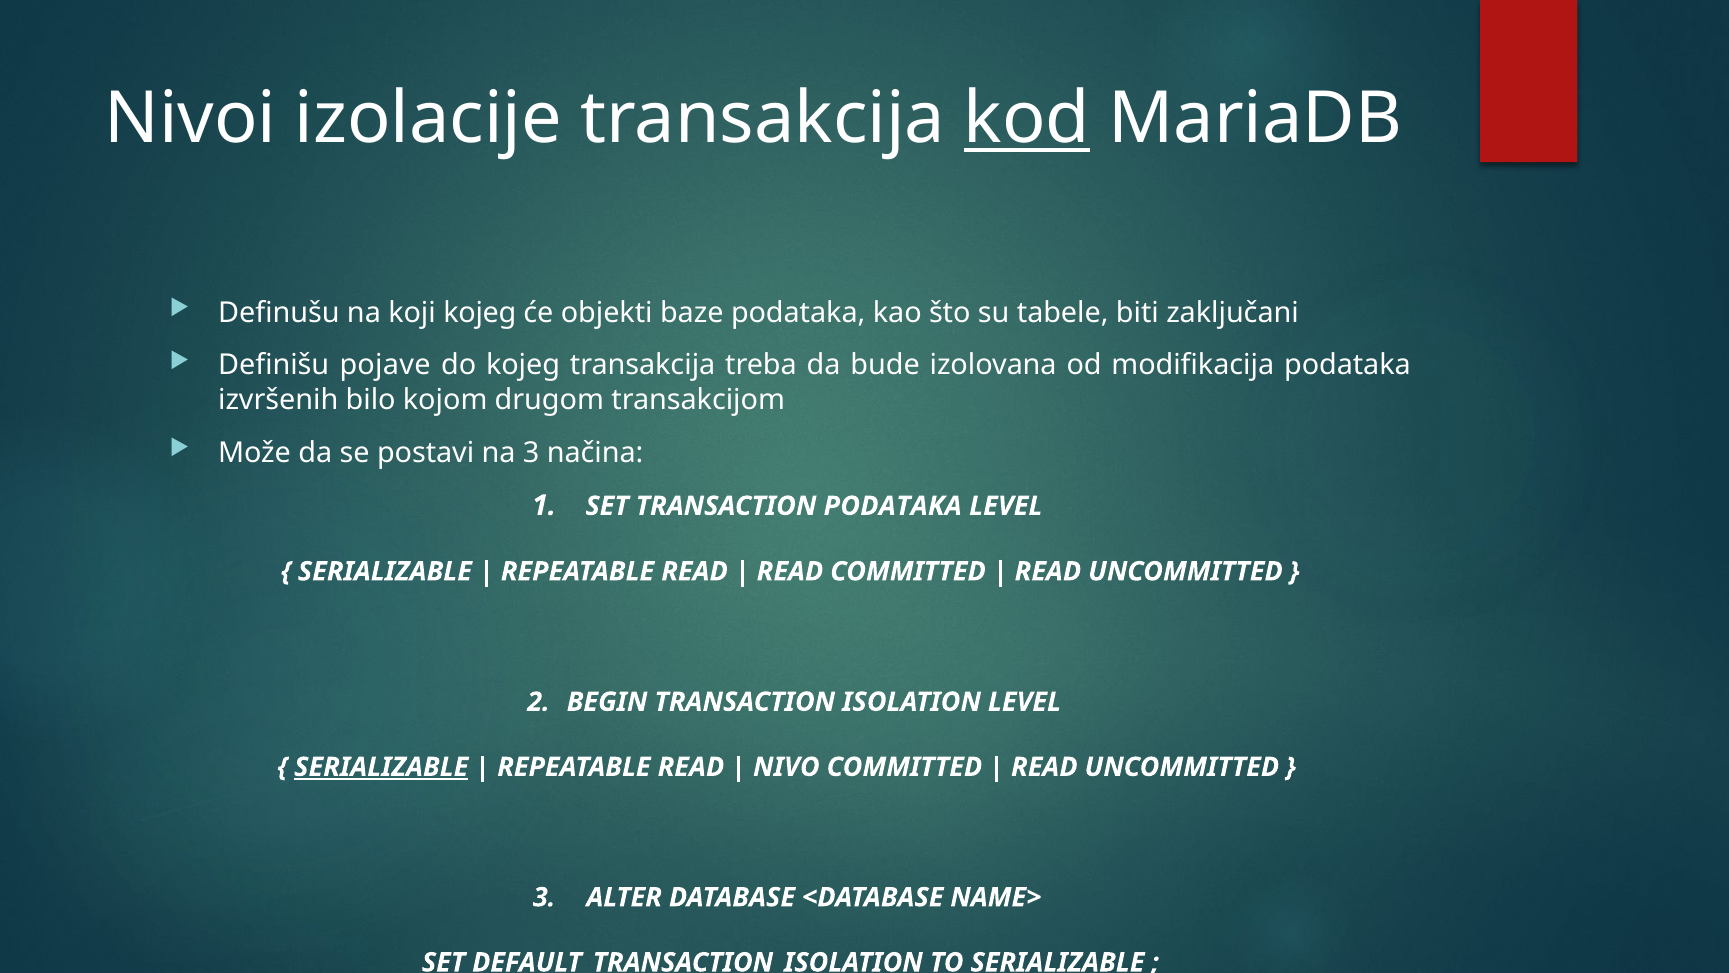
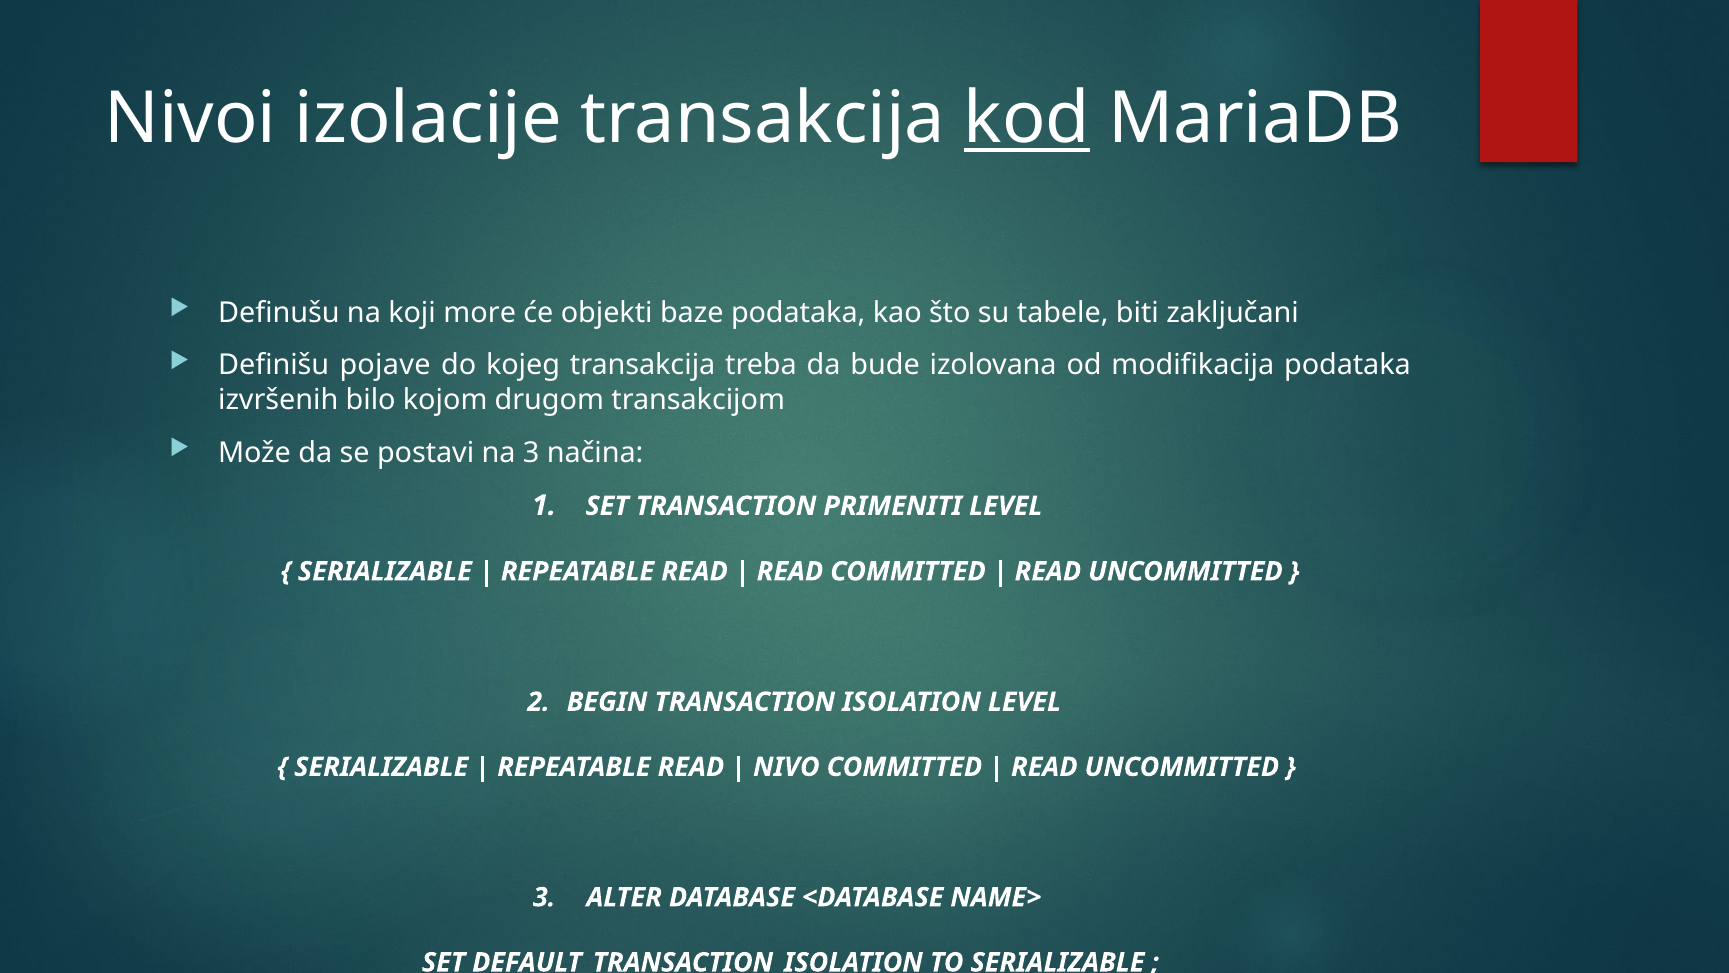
koji kojeg: kojeg -> more (480, 313)
TRANSACTION PODATAKA: PODATAKA -> PRIMENITI (893, 506)
SERIALIZABLE underline: present -> none (381, 767)
